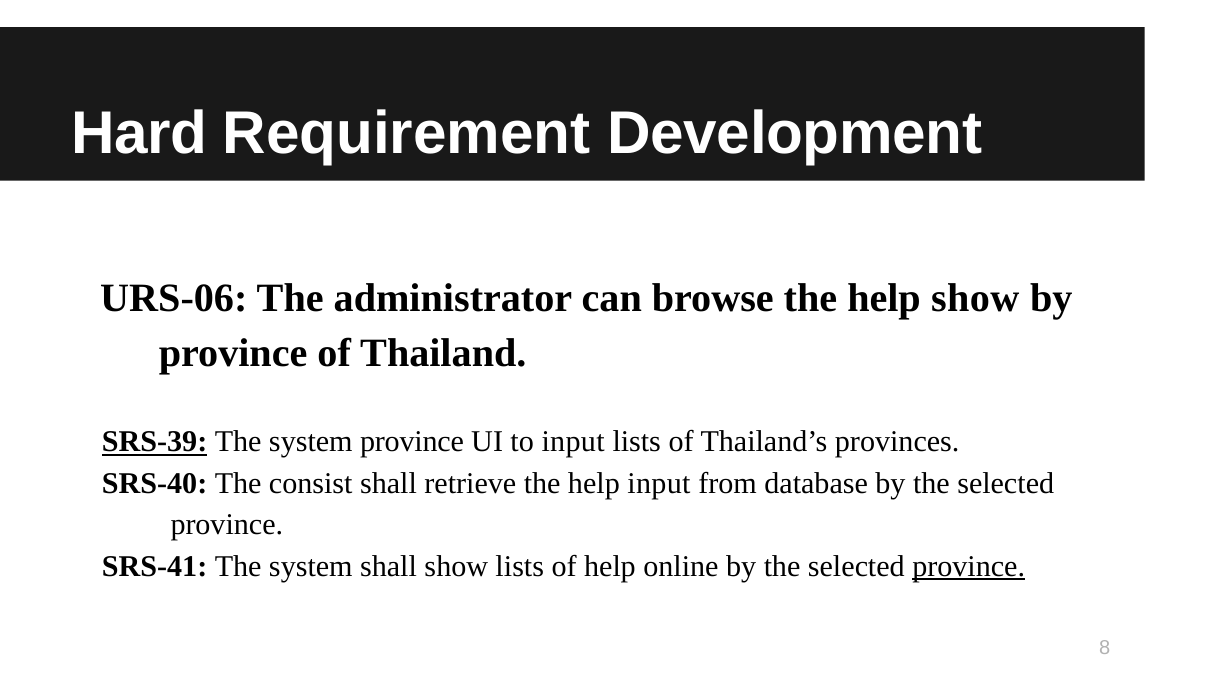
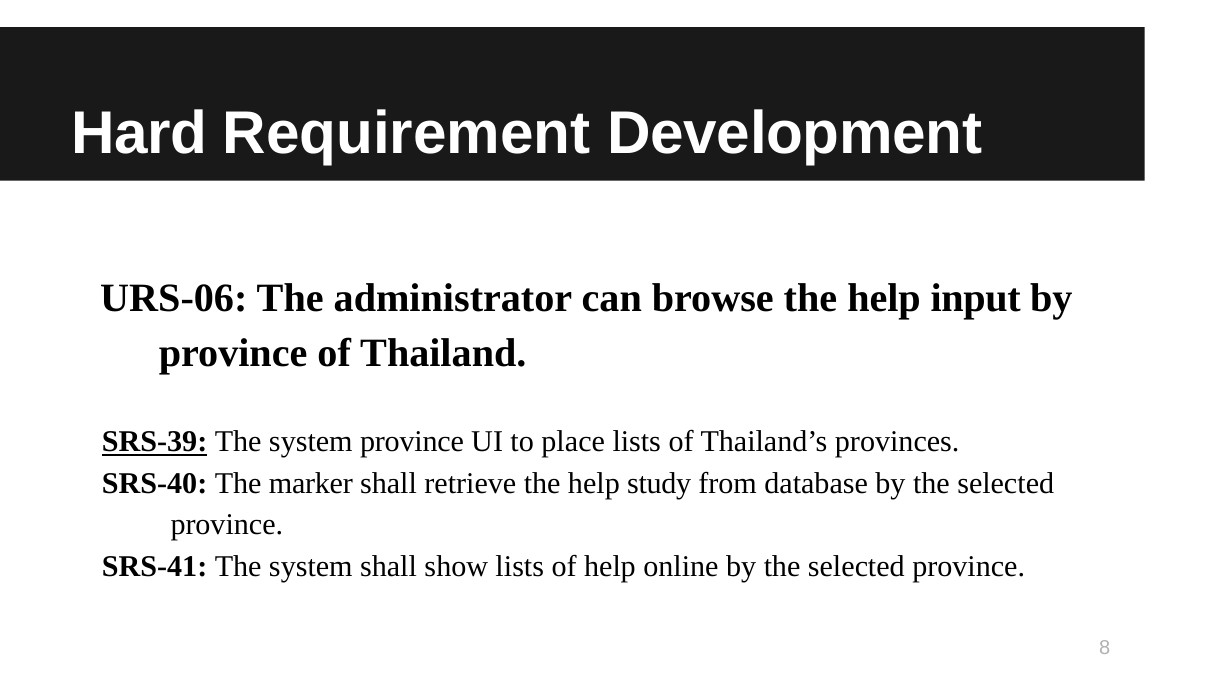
help show: show -> input (976, 298)
to input: input -> place (573, 442)
consist: consist -> marker (311, 483)
help input: input -> study (659, 483)
province underline: present -> none (969, 566)
